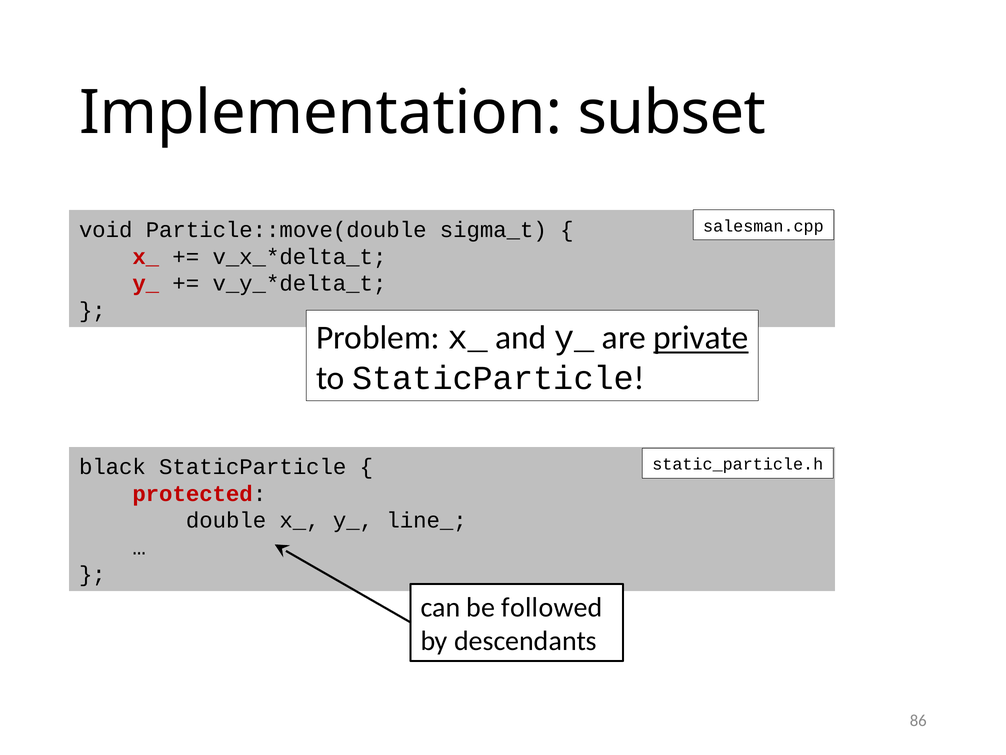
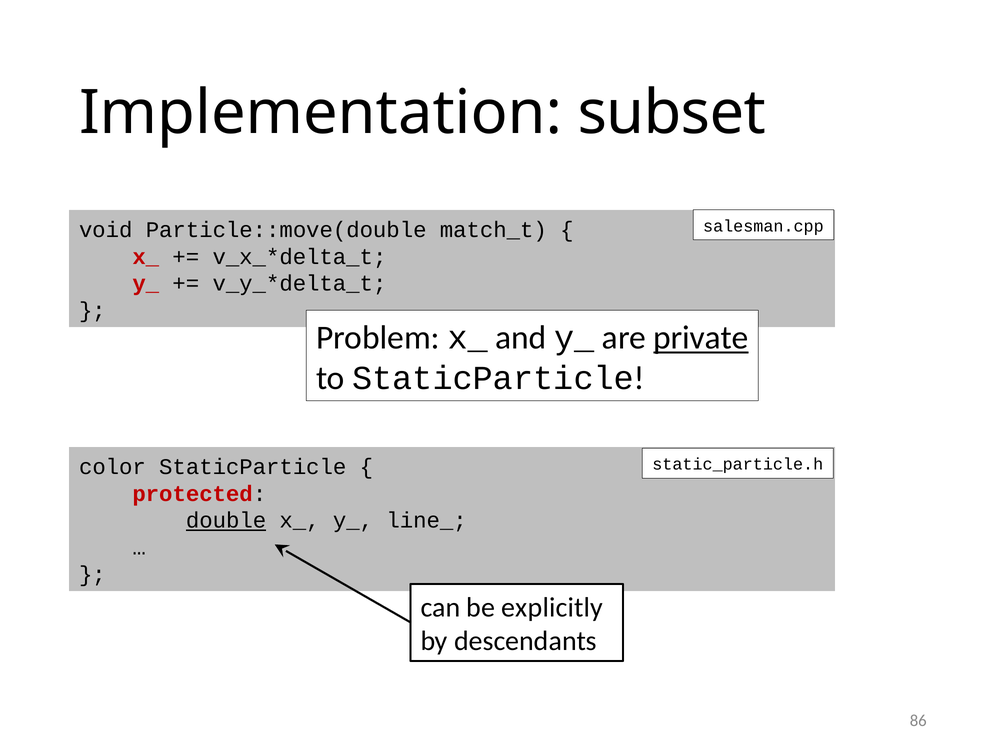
sigma_t: sigma_t -> match_t (493, 230)
black: black -> color (112, 467)
double underline: none -> present (226, 520)
followed: followed -> explicitly (552, 607)
